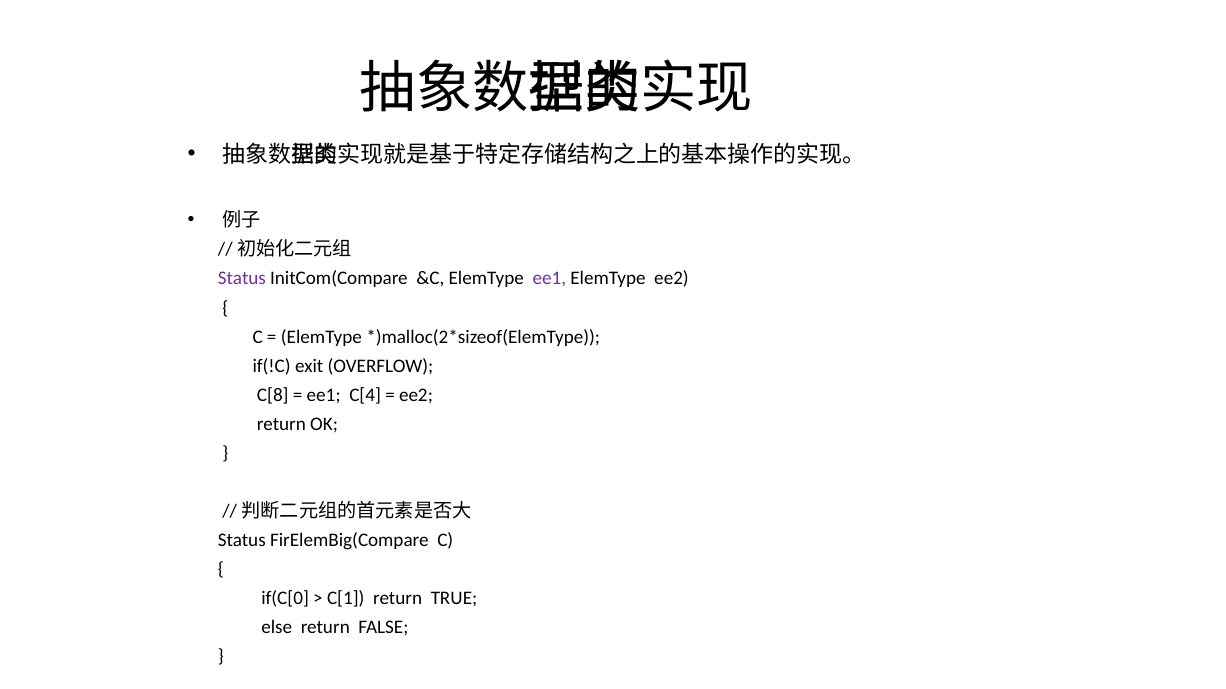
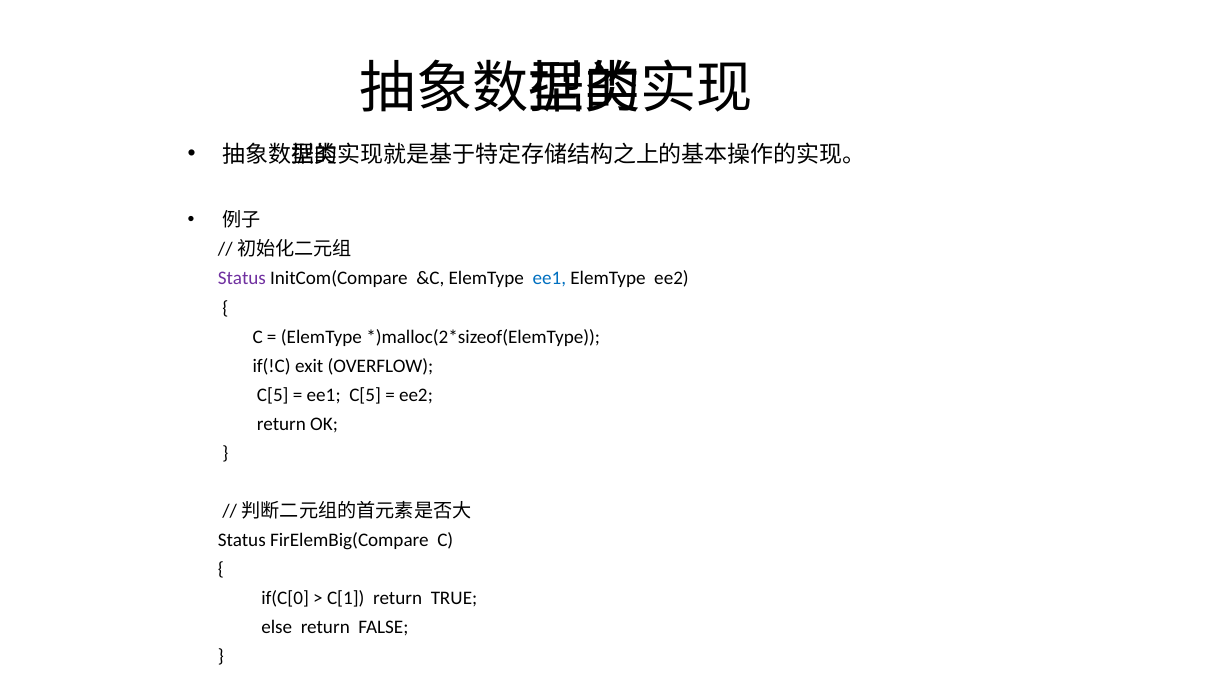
ee1 colour: purple -> blue (549, 279)
C[8: C[8 -> C[5 (273, 395)
ee1 C[4: C[4 -> C[5 (365, 395)
